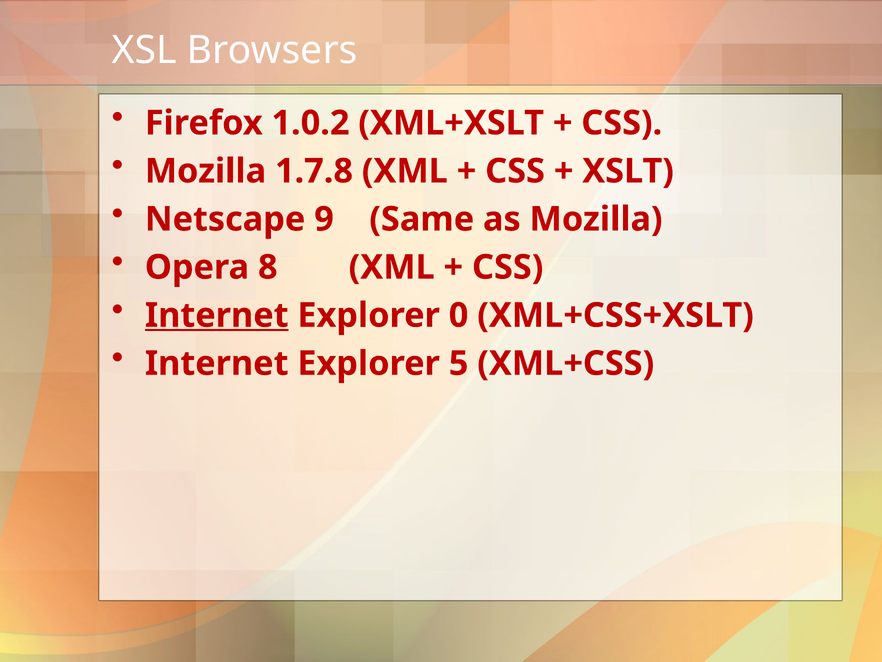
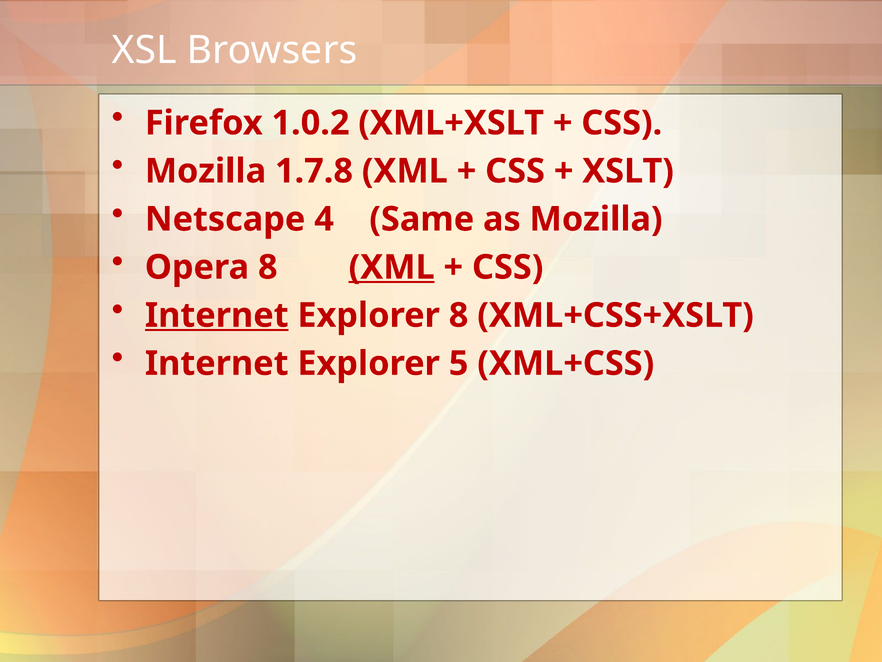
9: 9 -> 4 (324, 219)
XML underline: none -> present (392, 267)
Explorer 0: 0 -> 8 (459, 315)
